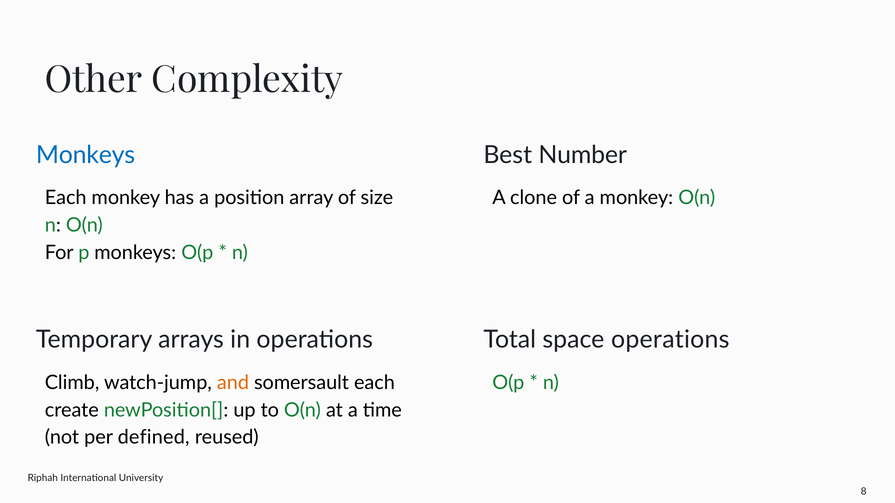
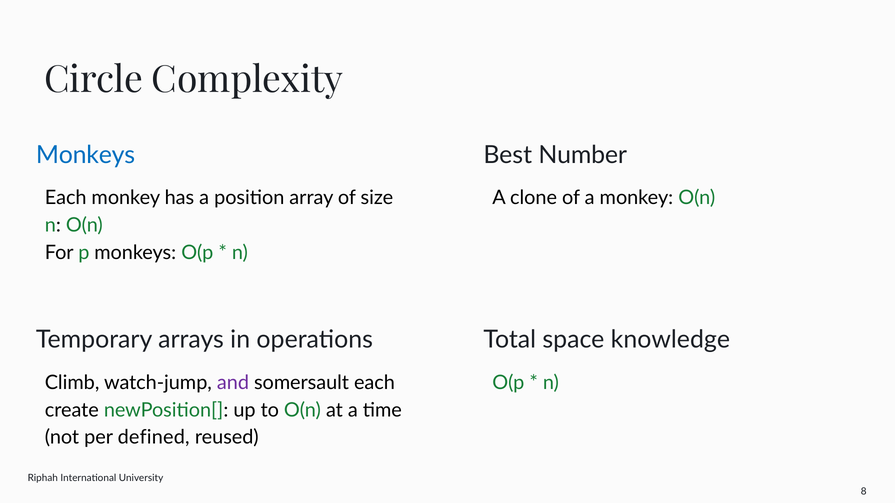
Other: Other -> Circle (94, 80)
space operations: operations -> knowledge (670, 340)
and colour: orange -> purple (233, 383)
